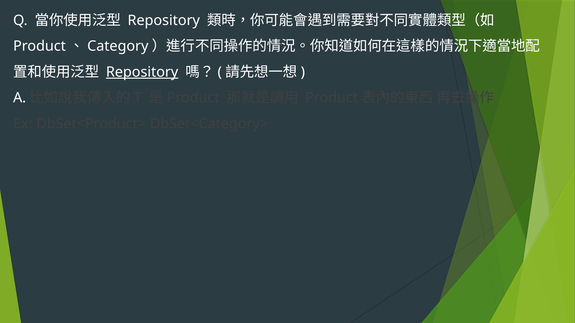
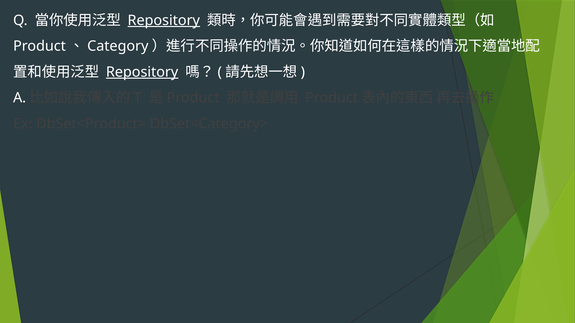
Repository underline: none -> present (164, 20)
